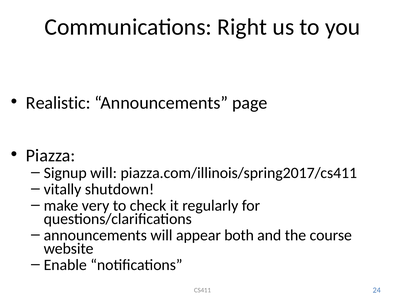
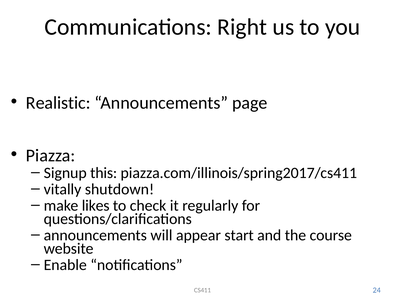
Signup will: will -> this (104, 173)
very: very -> likes (96, 206)
both: both -> start (239, 235)
